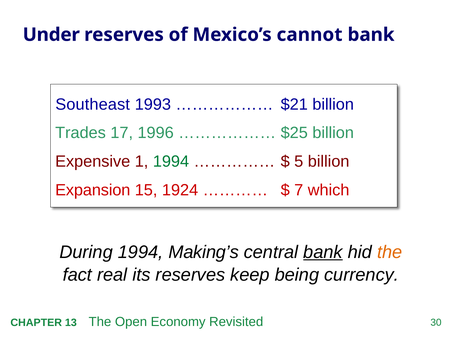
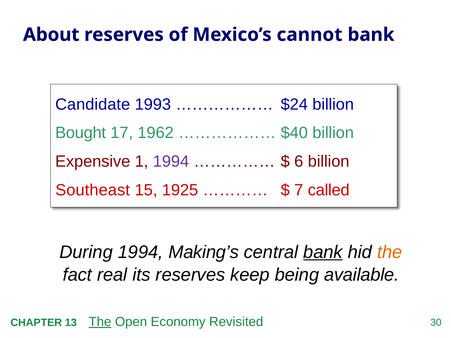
Under: Under -> About (51, 35)
Southeast: Southeast -> Candidate (93, 104)
$21: $21 -> $24 (294, 104)
Trades: Trades -> Bought (81, 133)
1996: 1996 -> 1962 (156, 133)
$25: $25 -> $40 (294, 133)
1994 colour: green -> purple (171, 162)
5: 5 -> 6 (299, 162)
Expansion: Expansion -> Southeast (93, 190)
1924: 1924 -> 1925 (180, 190)
which: which -> called (329, 190)
currency: currency -> available (362, 275)
The underline: none -> present (100, 322)
